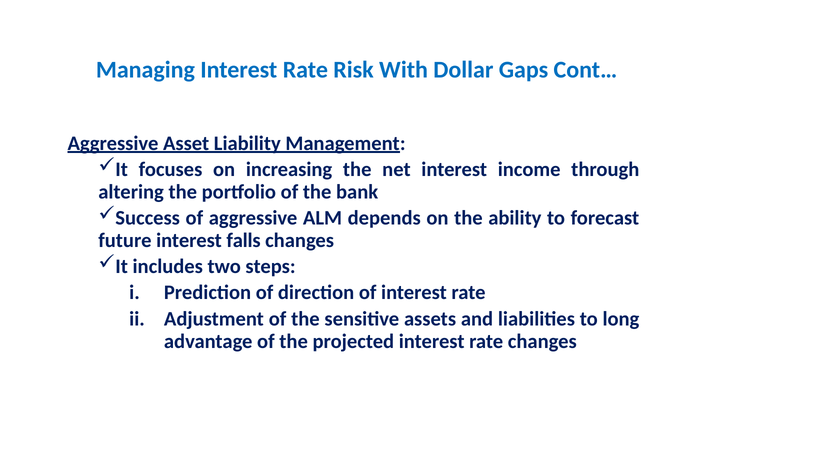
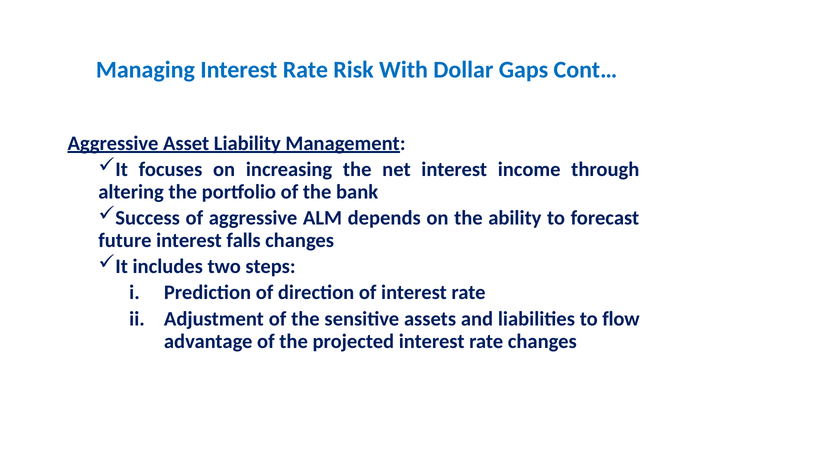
long: long -> flow (621, 319)
